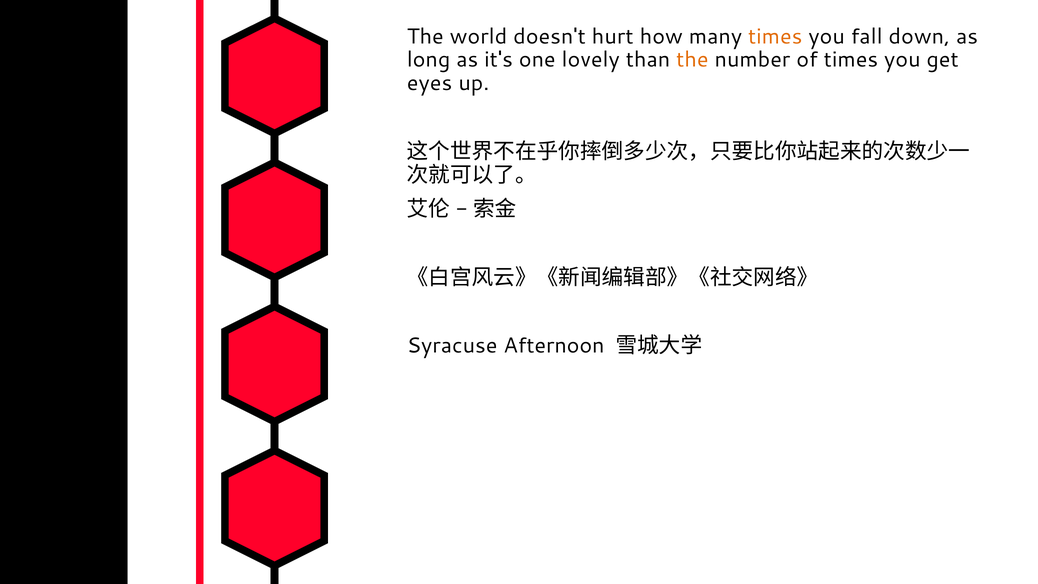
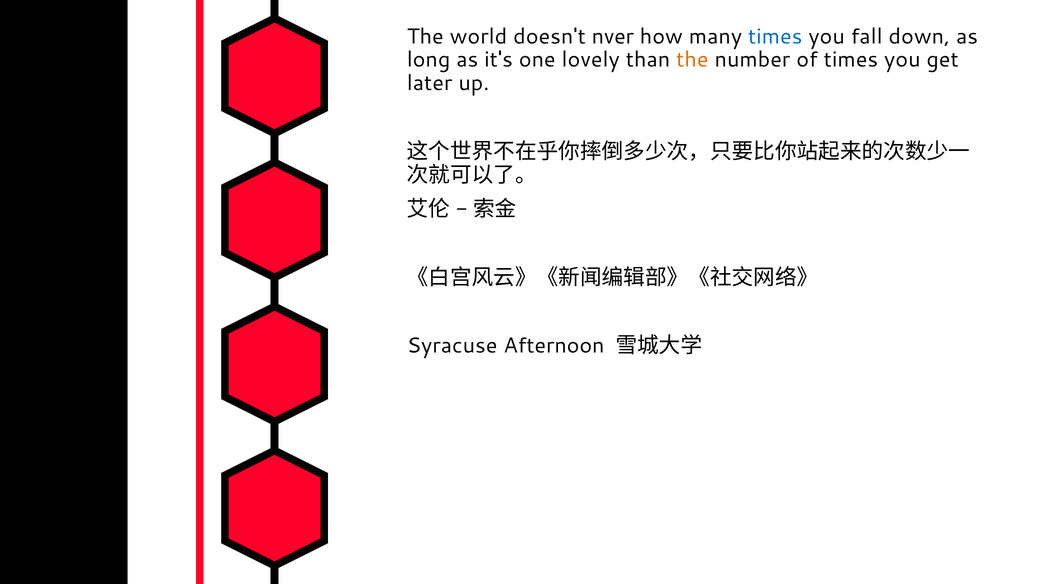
hurt: hurt -> nver (613, 36)
times colour: orange -> blue (775, 36)
eyes: eyes -> later (430, 83)
